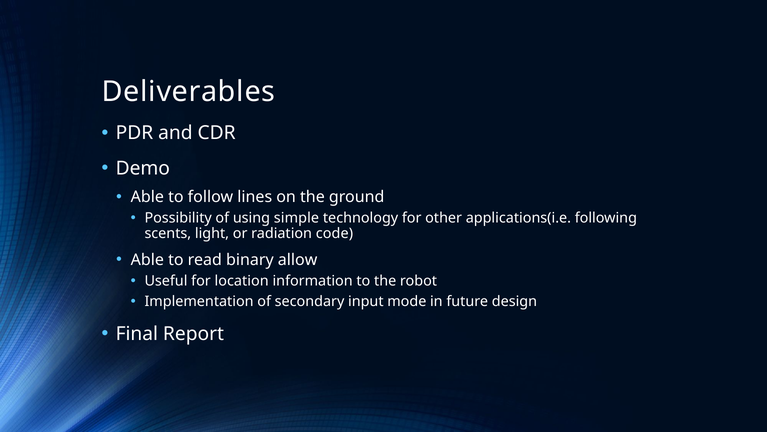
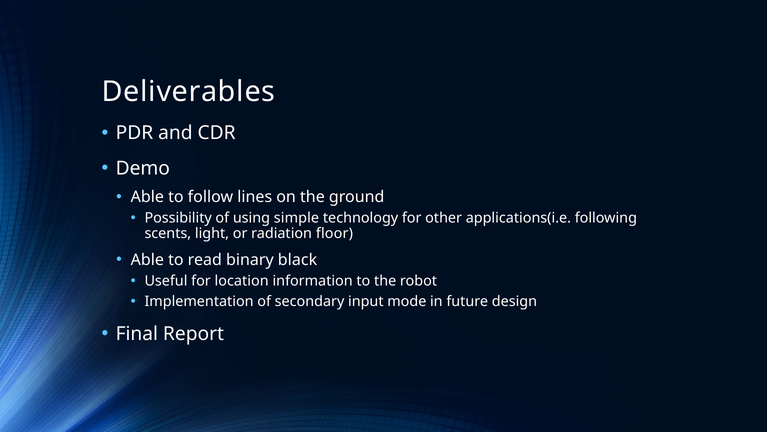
code: code -> floor (334, 233)
allow: allow -> black (298, 259)
